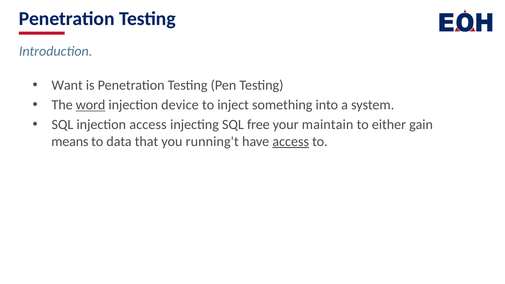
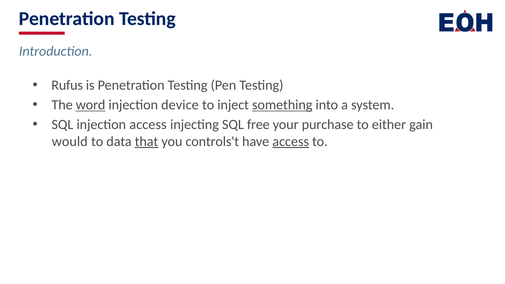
Want: Want -> Rufus (67, 85)
something underline: none -> present (282, 105)
maintain: maintain -> purchase (328, 125)
means: means -> would (70, 141)
that underline: none -> present (146, 141)
running't: running't -> controls't (212, 141)
